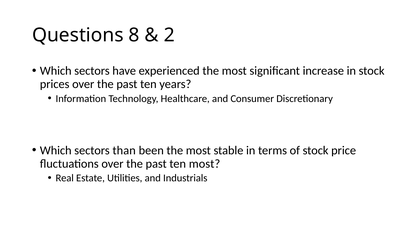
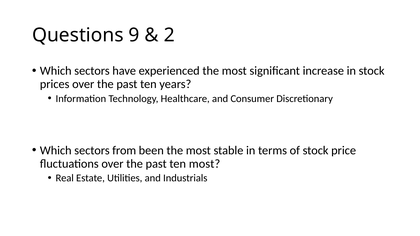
8: 8 -> 9 (134, 35)
than: than -> from (124, 151)
